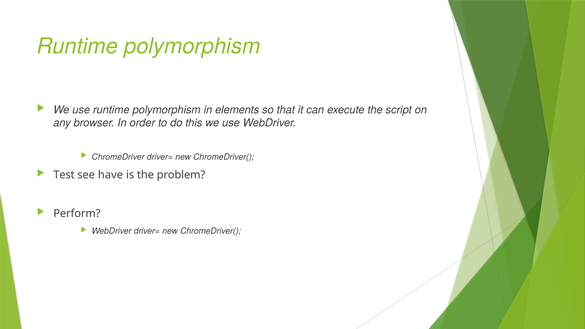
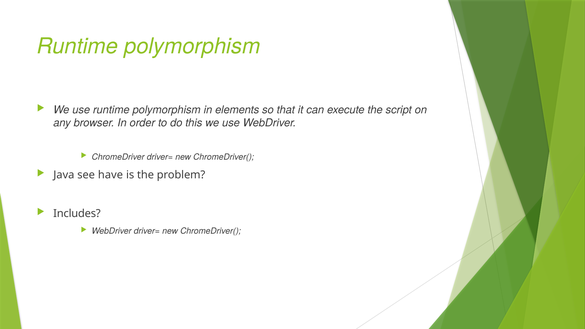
Test: Test -> Java (64, 175)
Perform: Perform -> Includes (77, 214)
